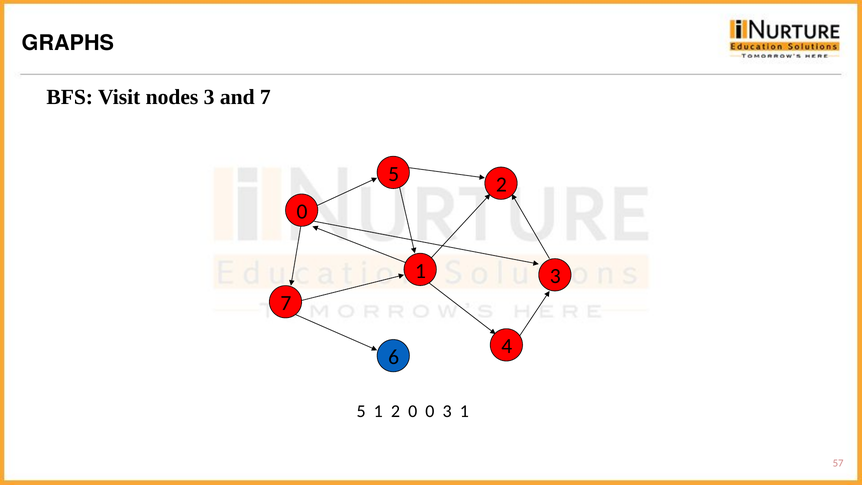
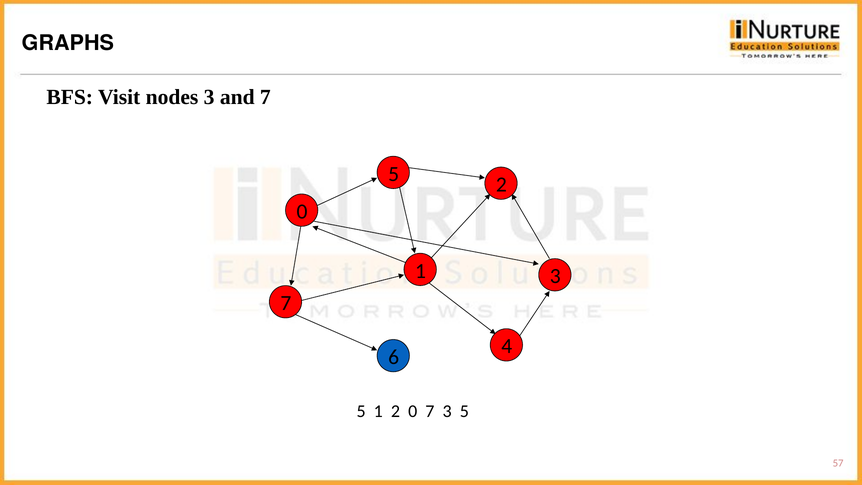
0 0: 0 -> 7 (430, 411)
3 1: 1 -> 5 (464, 411)
